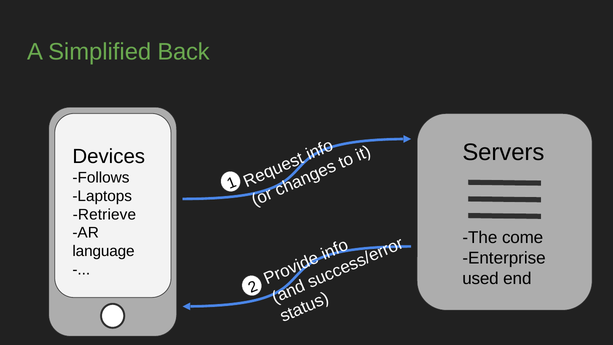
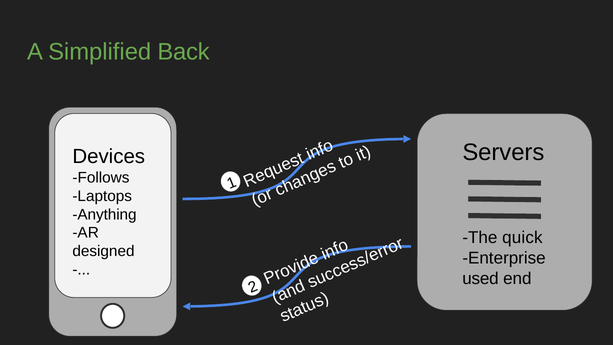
Retrieve: Retrieve -> Anything (105, 214)
come: come -> quick (522, 238)
language: language -> designed (103, 251)
